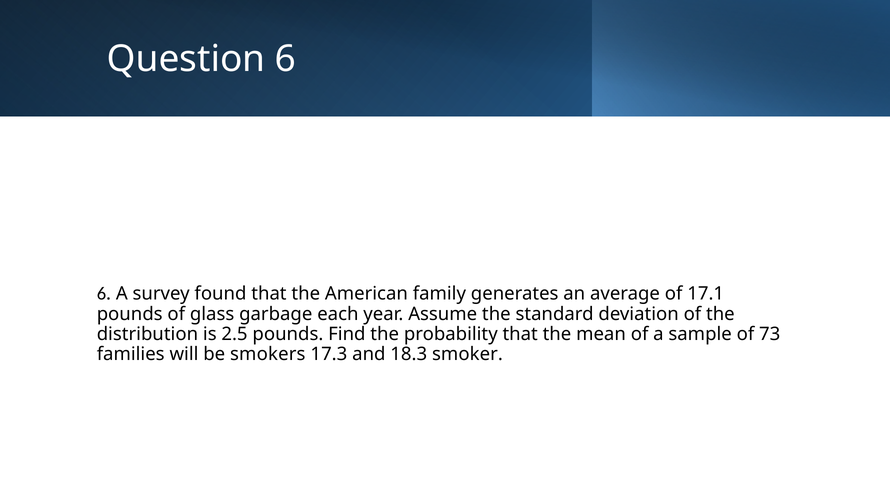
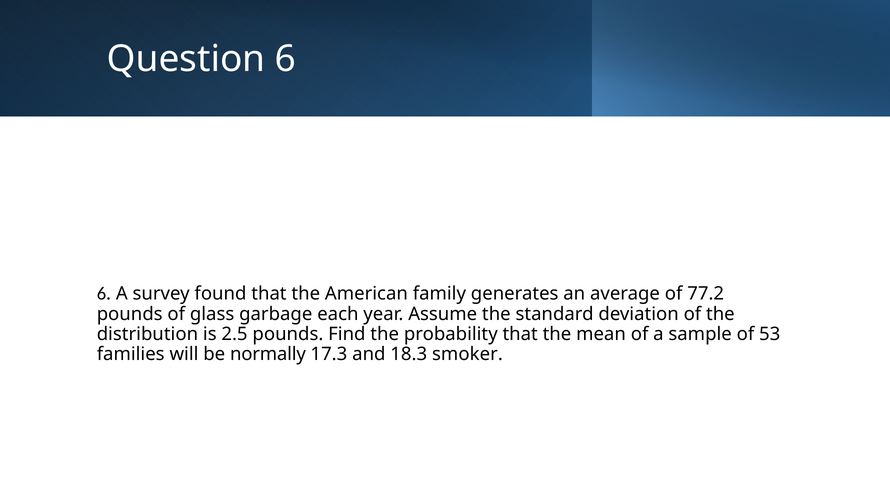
17.1: 17.1 -> 77.2 (706, 294)
73: 73 -> 53 (770, 334)
smokers: smokers -> normally (268, 354)
